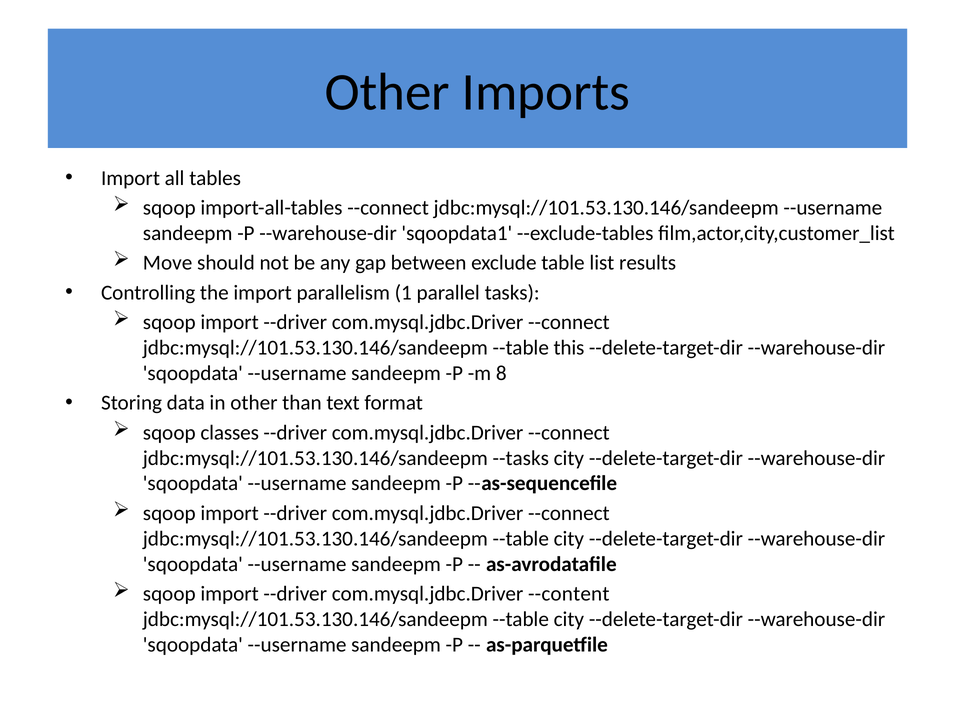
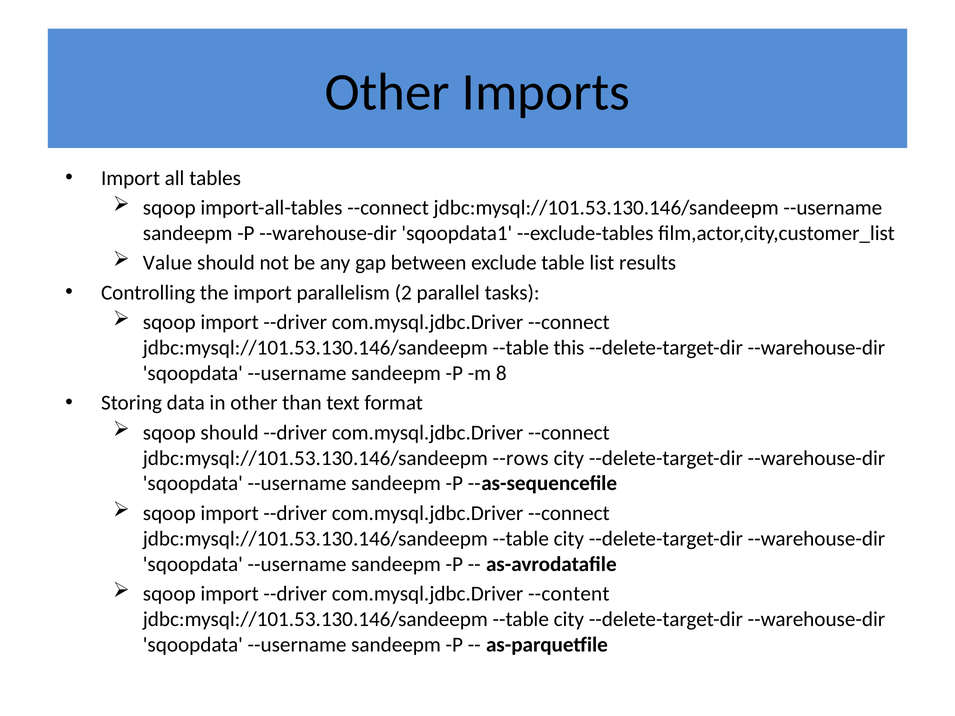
Move: Move -> Value (168, 263)
1: 1 -> 2 (403, 293)
sqoop classes: classes -> should (230, 433)
--tasks: --tasks -> --rows (521, 458)
